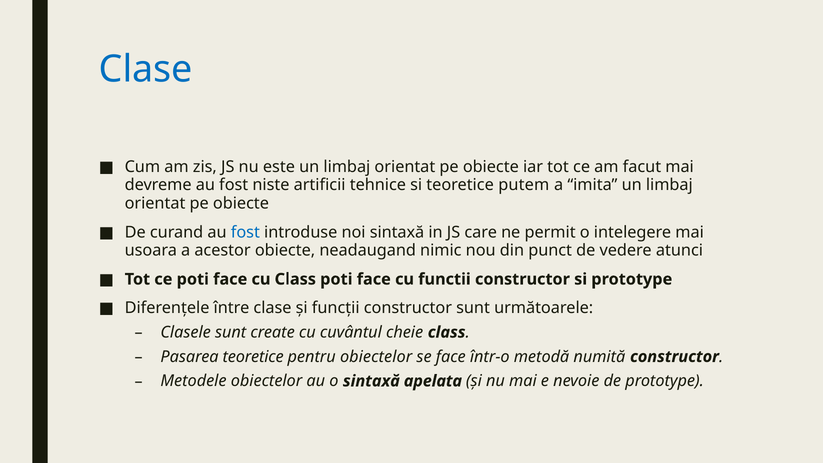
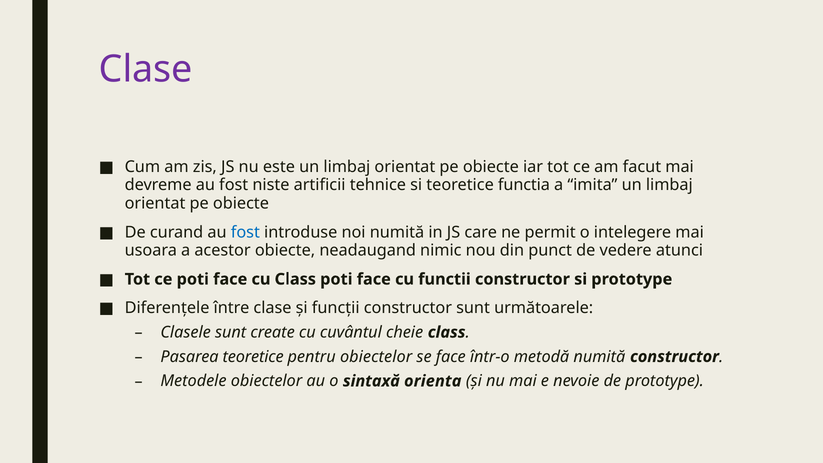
Clase colour: blue -> purple (146, 69)
putem: putem -> functia (524, 185)
noi sintaxă: sintaxă -> numită (397, 232)
apelata: apelata -> orienta (433, 381)
